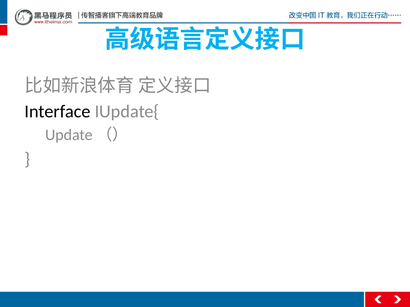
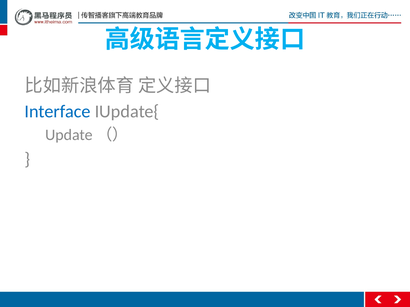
Interface colour: black -> blue (58, 112)
